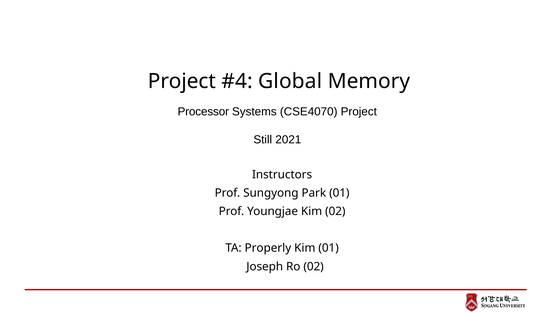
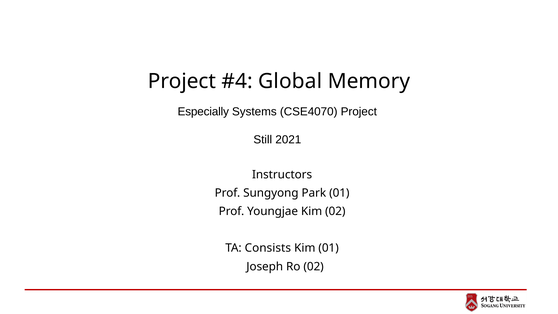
Processor: Processor -> Especially (203, 112)
Properly: Properly -> Consists (268, 248)
